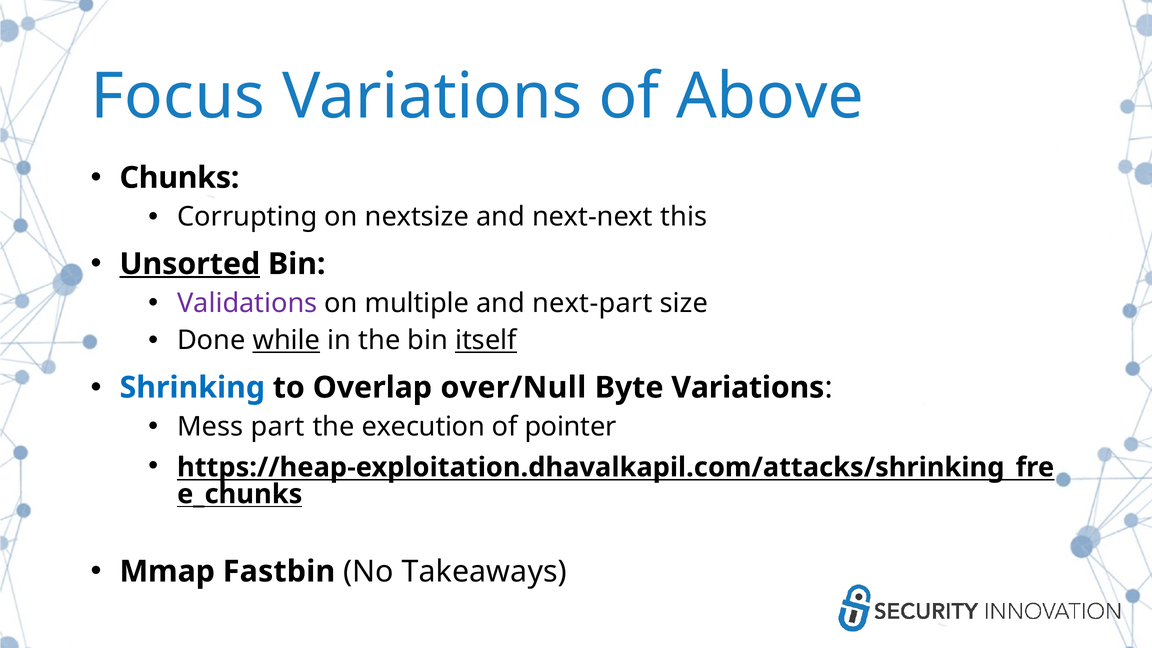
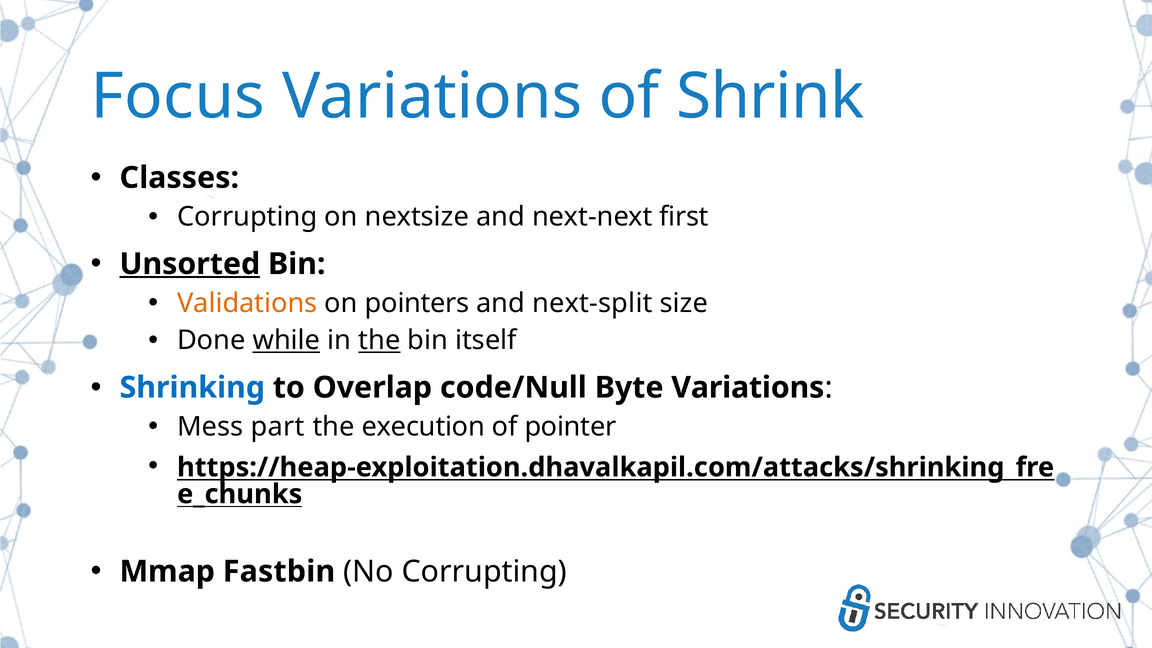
Above: Above -> Shrink (770, 97)
Chunks: Chunks -> Classes (179, 178)
this: this -> first (684, 217)
Validations colour: purple -> orange (247, 303)
multiple: multiple -> pointers (417, 303)
next-part: next-part -> next-split (592, 303)
the underline: none -> present (379, 340)
itself underline: present -> none (486, 340)
over/Null: over/Null -> code/Null (513, 388)
No Takeaways: Takeaways -> Corrupting (484, 572)
